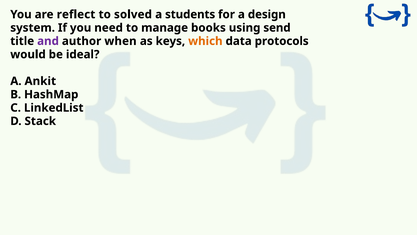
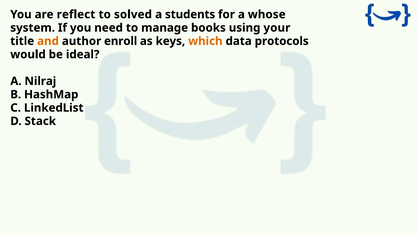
design: design -> whose (267, 14)
send: send -> your (277, 28)
and colour: purple -> orange (48, 41)
when: when -> enroll (121, 41)
Ankit: Ankit -> Nilraj (40, 81)
